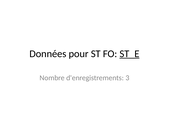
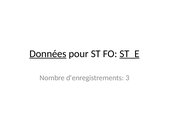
Données underline: none -> present (48, 54)
